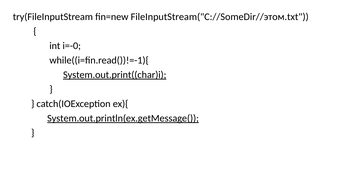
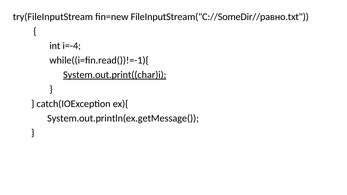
FileInputStream("C://SomeDir//этом.txt: FileInputStream("C://SomeDir//этом.txt -> FileInputStream("C://SomeDir//равно.txt (220, 17)
i=-0: i=-0 -> i=-4 (72, 46)
System.out.println(ex.getMessage( underline: present -> none (123, 118)
